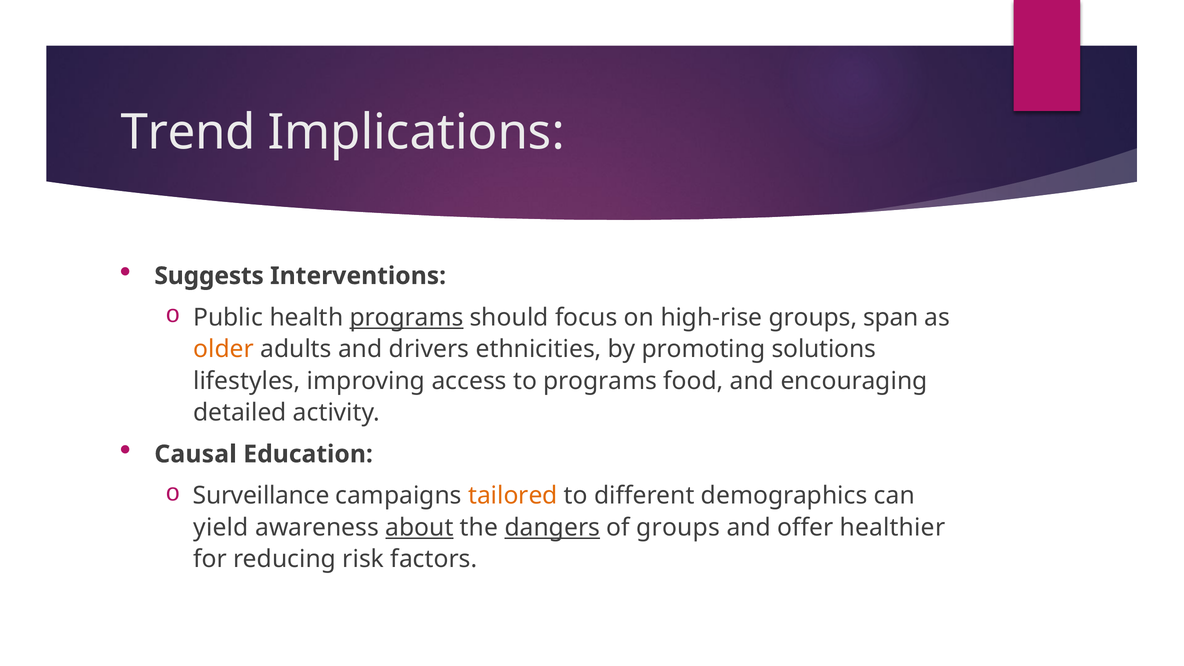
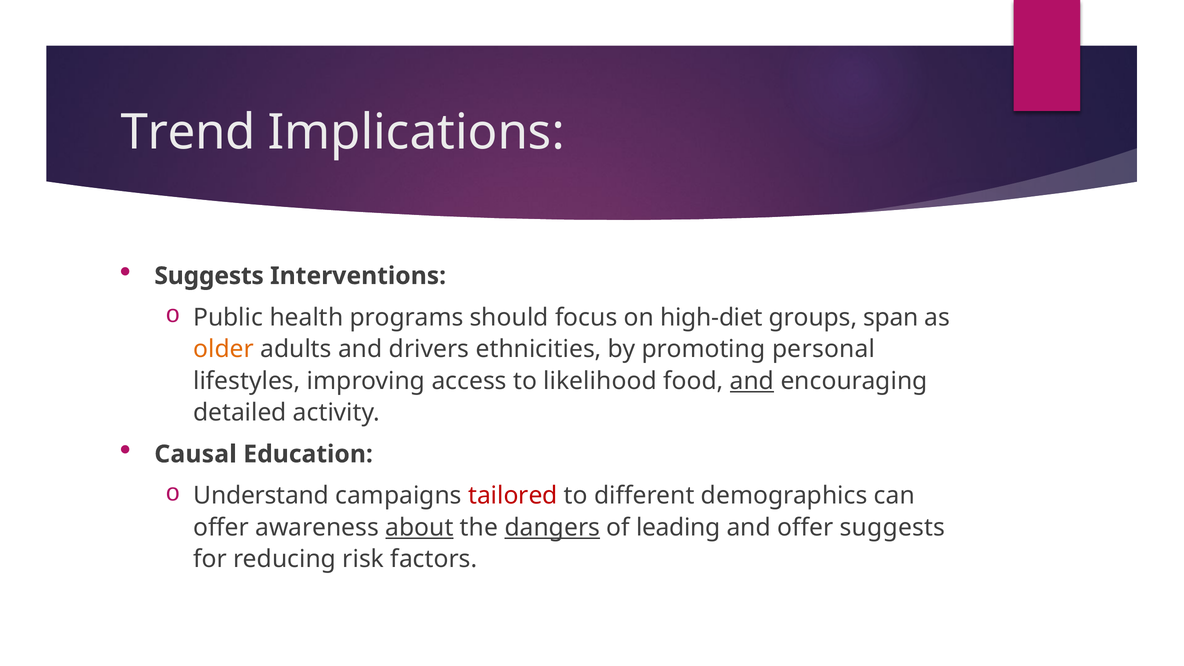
programs underline: present -> none (407, 317)
high-rise: high-rise -> high-diet (711, 317)
solutions: solutions -> personal (824, 349)
to programs: programs -> likelihood (600, 381)
and underline: none -> present (752, 381)
Surveillance: Surveillance -> Understand (261, 496)
tailored colour: orange -> red (513, 496)
yield: yield -> offer (221, 527)
of groups: groups -> leading (678, 527)
offer healthier: healthier -> suggests (892, 527)
